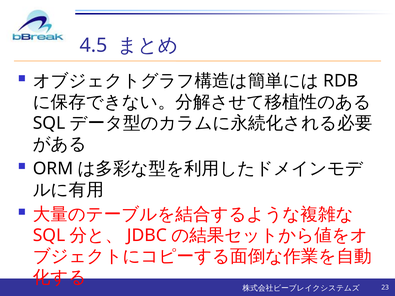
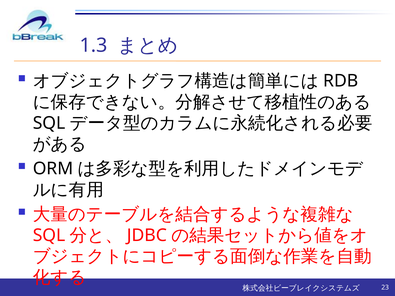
4.5: 4.5 -> 1.3 (94, 45)
